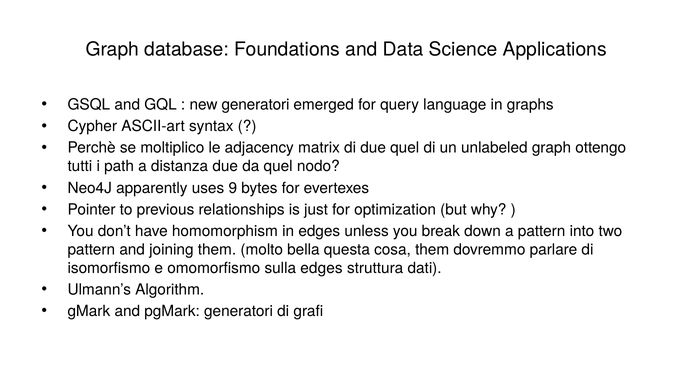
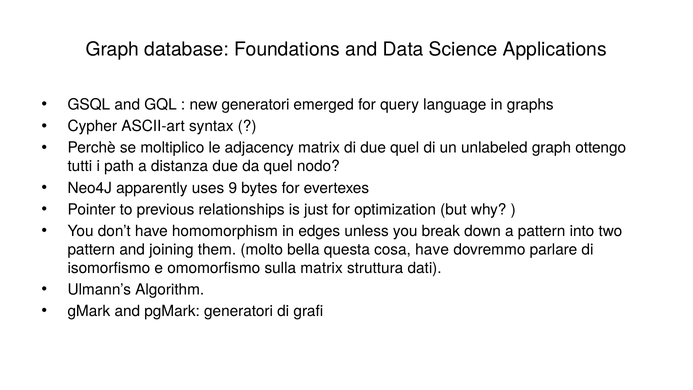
cosa them: them -> have (432, 249)
sulla edges: edges -> matrix (322, 268)
